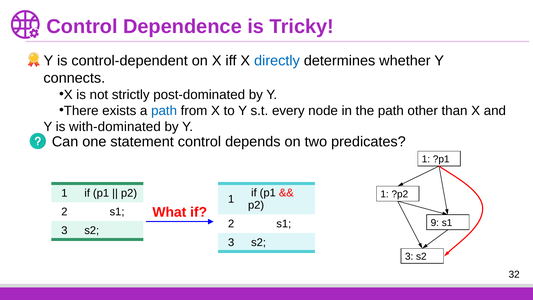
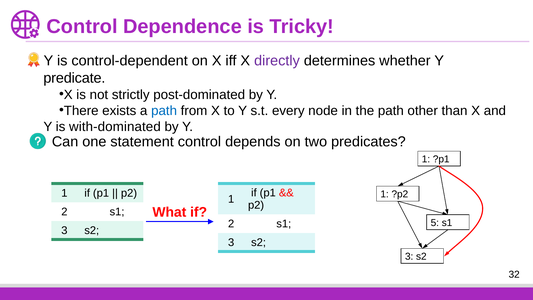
directly colour: blue -> purple (277, 61)
connects: connects -> predicate (74, 78)
9: 9 -> 5 (435, 223)
